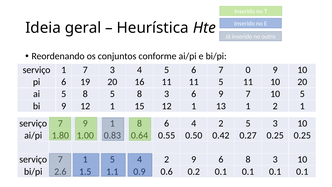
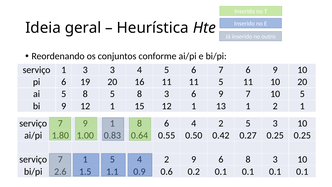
1 7: 7 -> 3 (85, 70)
7 0: 0 -> 6 (248, 70)
